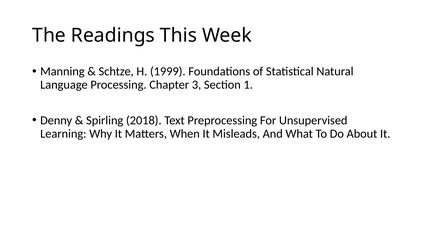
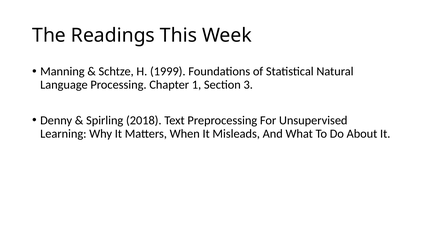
3: 3 -> 1 (197, 85)
1: 1 -> 3 (248, 85)
